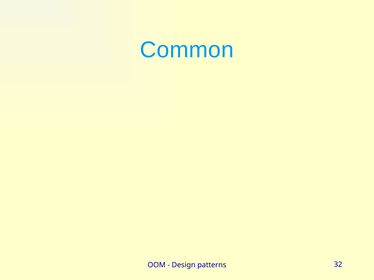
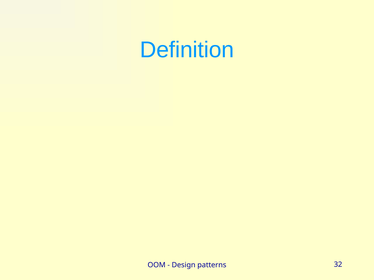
Common: Common -> Definition (187, 50)
